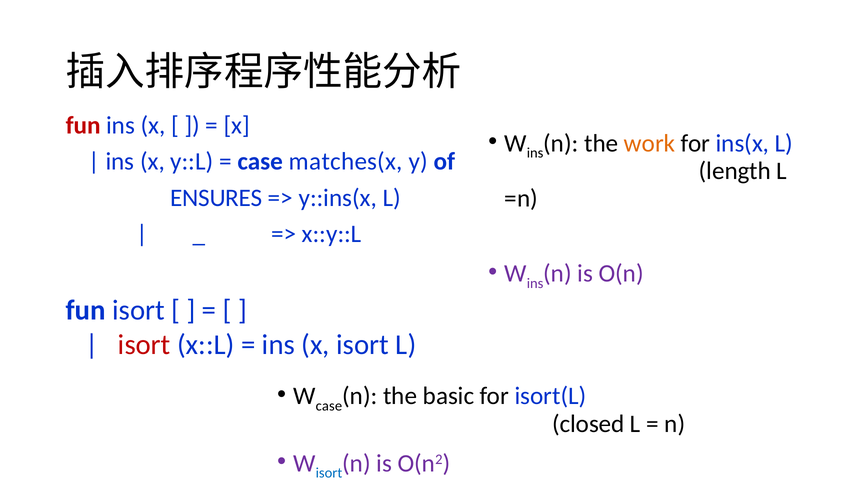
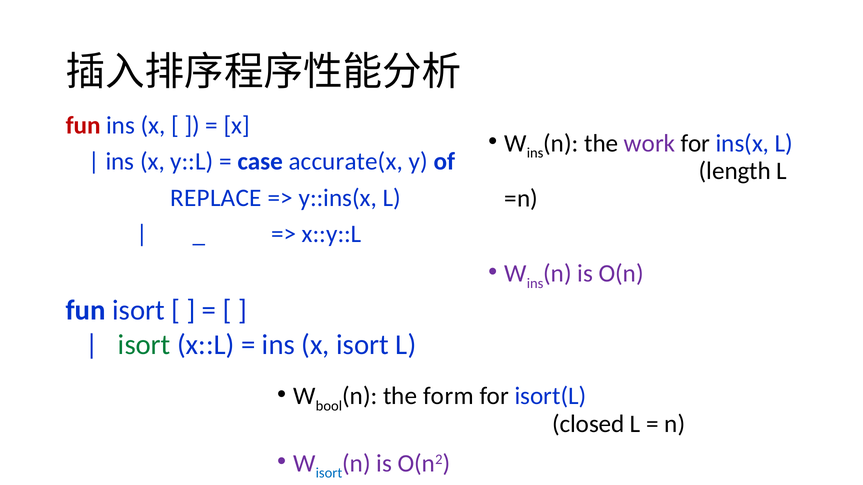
work colour: orange -> purple (650, 143)
matches(x: matches(x -> accurate(x (346, 162)
ENSURES: ENSURES -> REPLACE (216, 198)
isort colour: red -> green (144, 345)
case: case -> bool (329, 406)
basic: basic -> form (448, 397)
